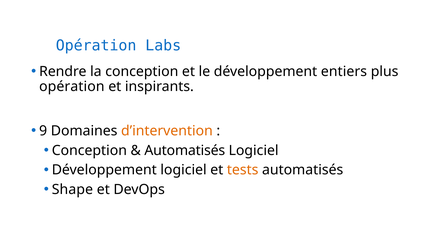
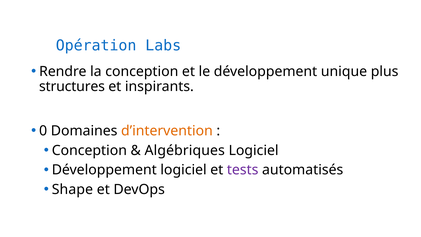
entiers: entiers -> unique (344, 71)
opération: opération -> structures (72, 87)
9: 9 -> 0 (43, 131)
Automatisés: Automatisés -> Algébriques (185, 150)
tests colour: orange -> purple (243, 170)
